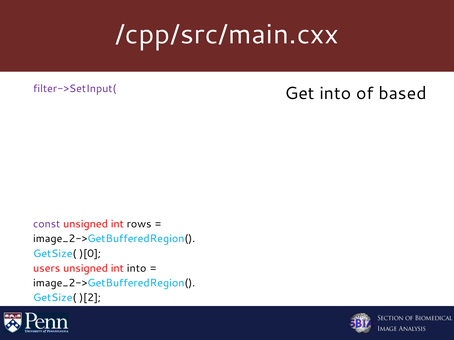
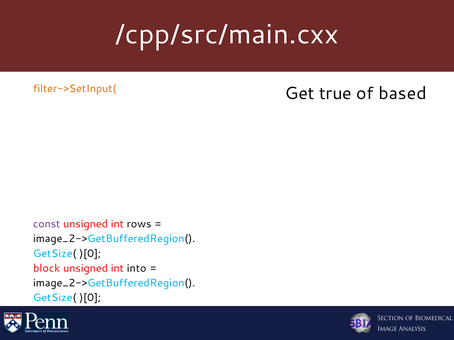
filter->SetInput( colour: purple -> orange (75, 89)
Get into: into -> true (335, 94)
users: users -> block (47, 269)
)[2: )[2 -> )[0 (90, 298)
